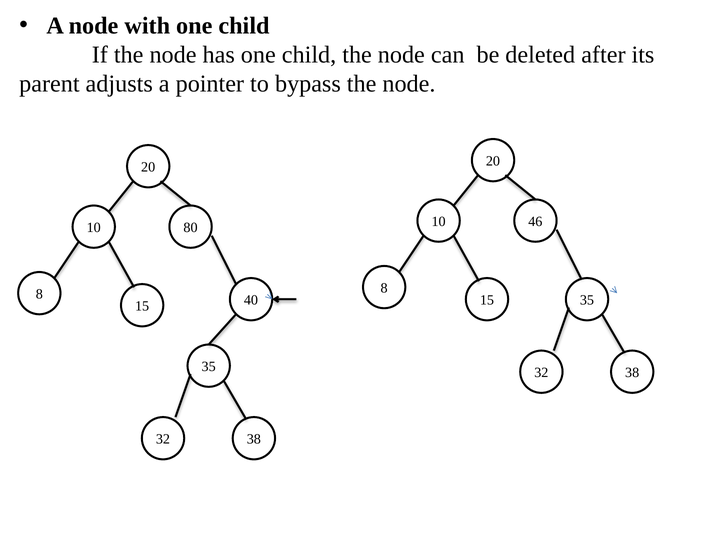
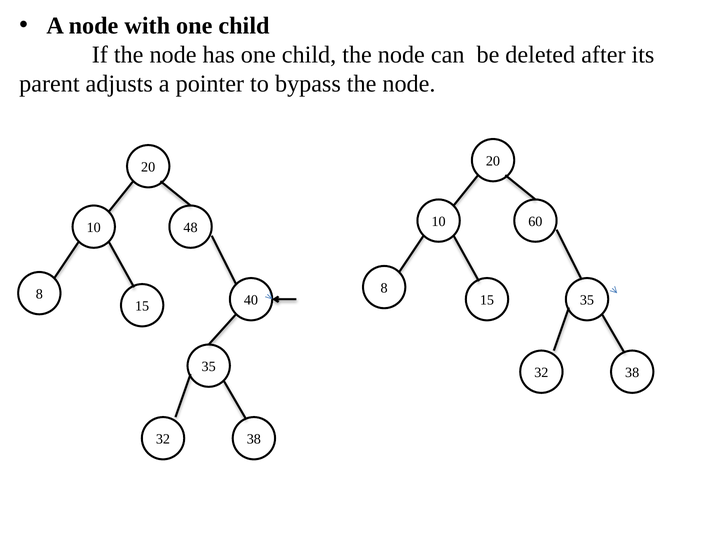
46: 46 -> 60 (535, 222)
80: 80 -> 48 (191, 228)
